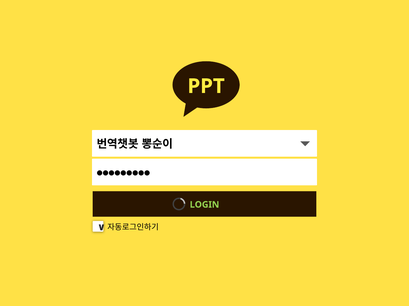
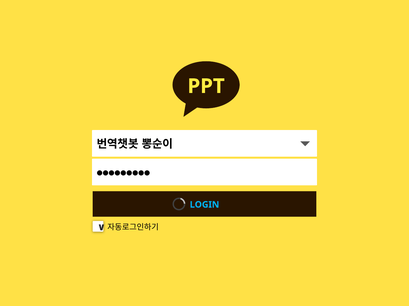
LOGIN colour: light green -> light blue (204, 205)
